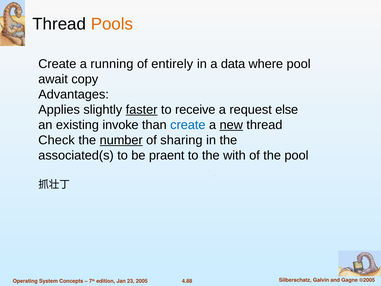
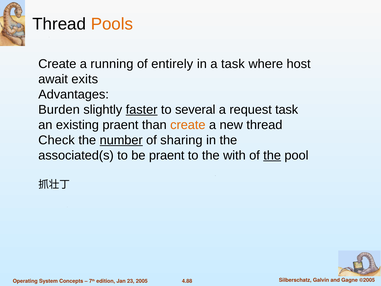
a data: data -> task (233, 64)
where pool: pool -> host (299, 64)
copy: copy -> exits (85, 79)
Applies: Applies -> Burden (59, 110)
receive: receive -> several (195, 110)
request else: else -> task (287, 110)
existing invoke: invoke -> praent (120, 125)
create colour: blue -> orange (188, 125)
new underline: present -> none (231, 125)
the underline: none -> present (272, 155)
